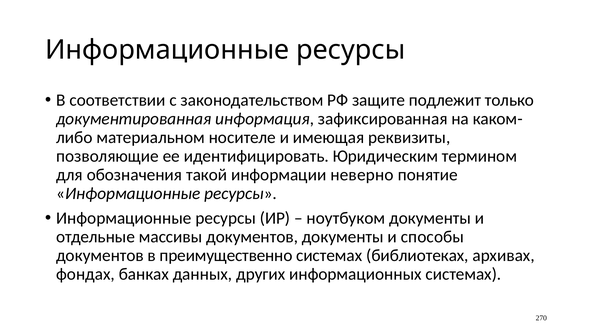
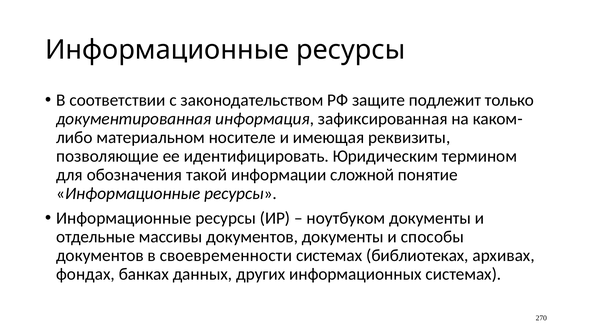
неверно: неверно -> сложной (362, 175)
преимущественно: преимущественно -> своевременности (226, 255)
